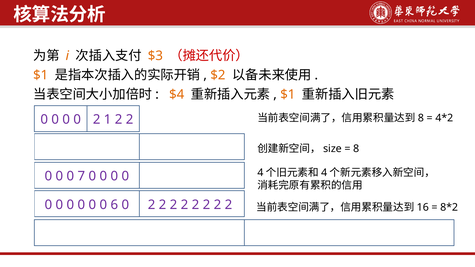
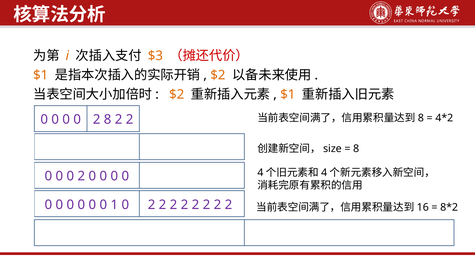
$4: $4 -> $2 (177, 94)
2 1: 1 -> 8 (108, 120)
7: 7 -> 2 (81, 176)
6: 6 -> 1 (114, 205)
